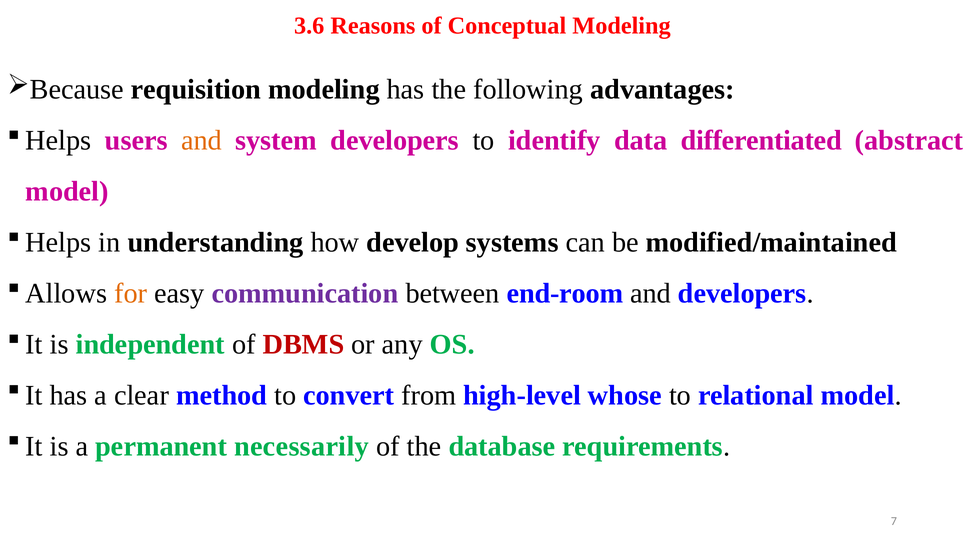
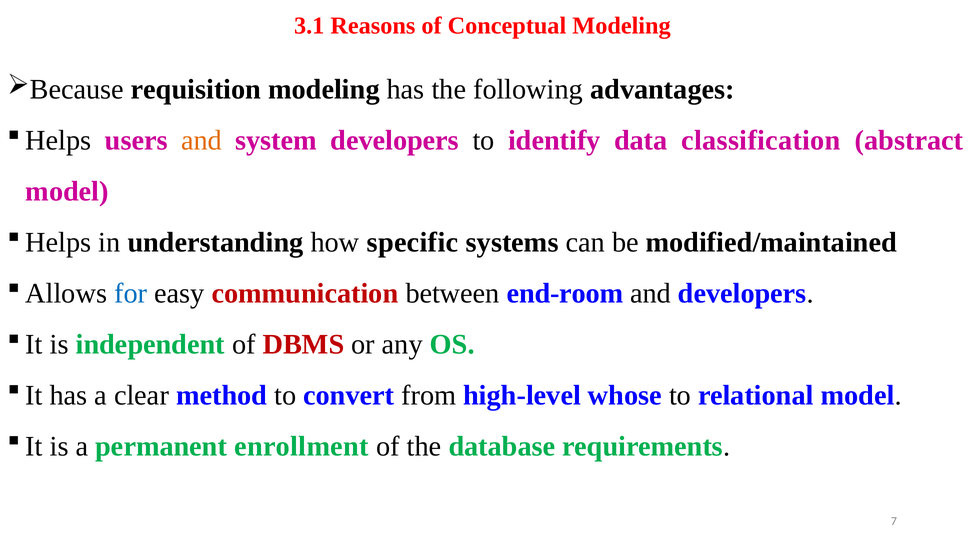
3.6: 3.6 -> 3.1 (309, 26)
differentiated: differentiated -> classification (761, 140)
develop: develop -> specific (412, 242)
for colour: orange -> blue (131, 293)
communication colour: purple -> red (305, 293)
necessarily: necessarily -> enrollment (301, 446)
